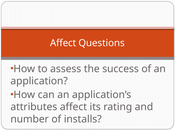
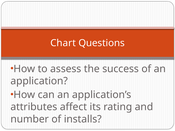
Affect: Affect -> Chart (63, 43)
